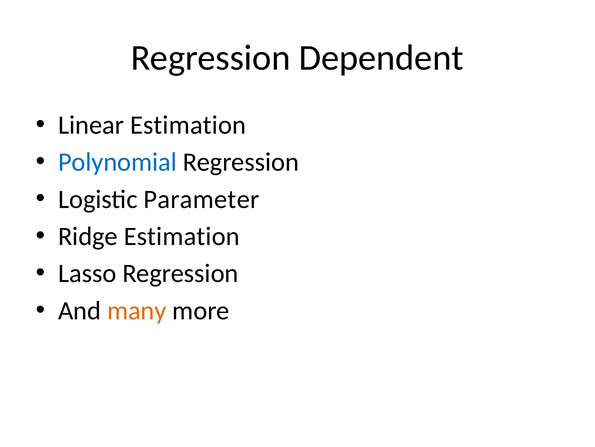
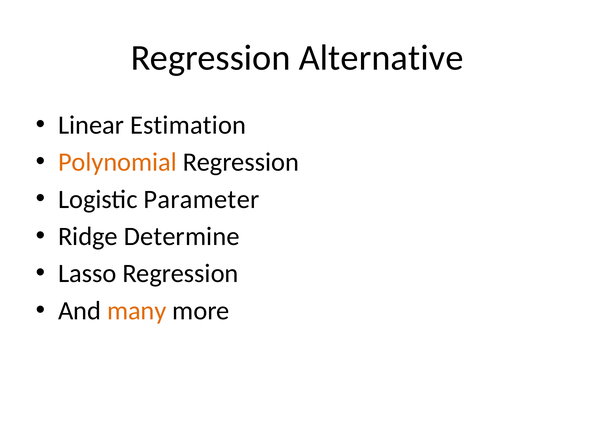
Dependent: Dependent -> Alternative (381, 58)
Polynomial colour: blue -> orange (117, 162)
Ridge Estimation: Estimation -> Determine (182, 236)
